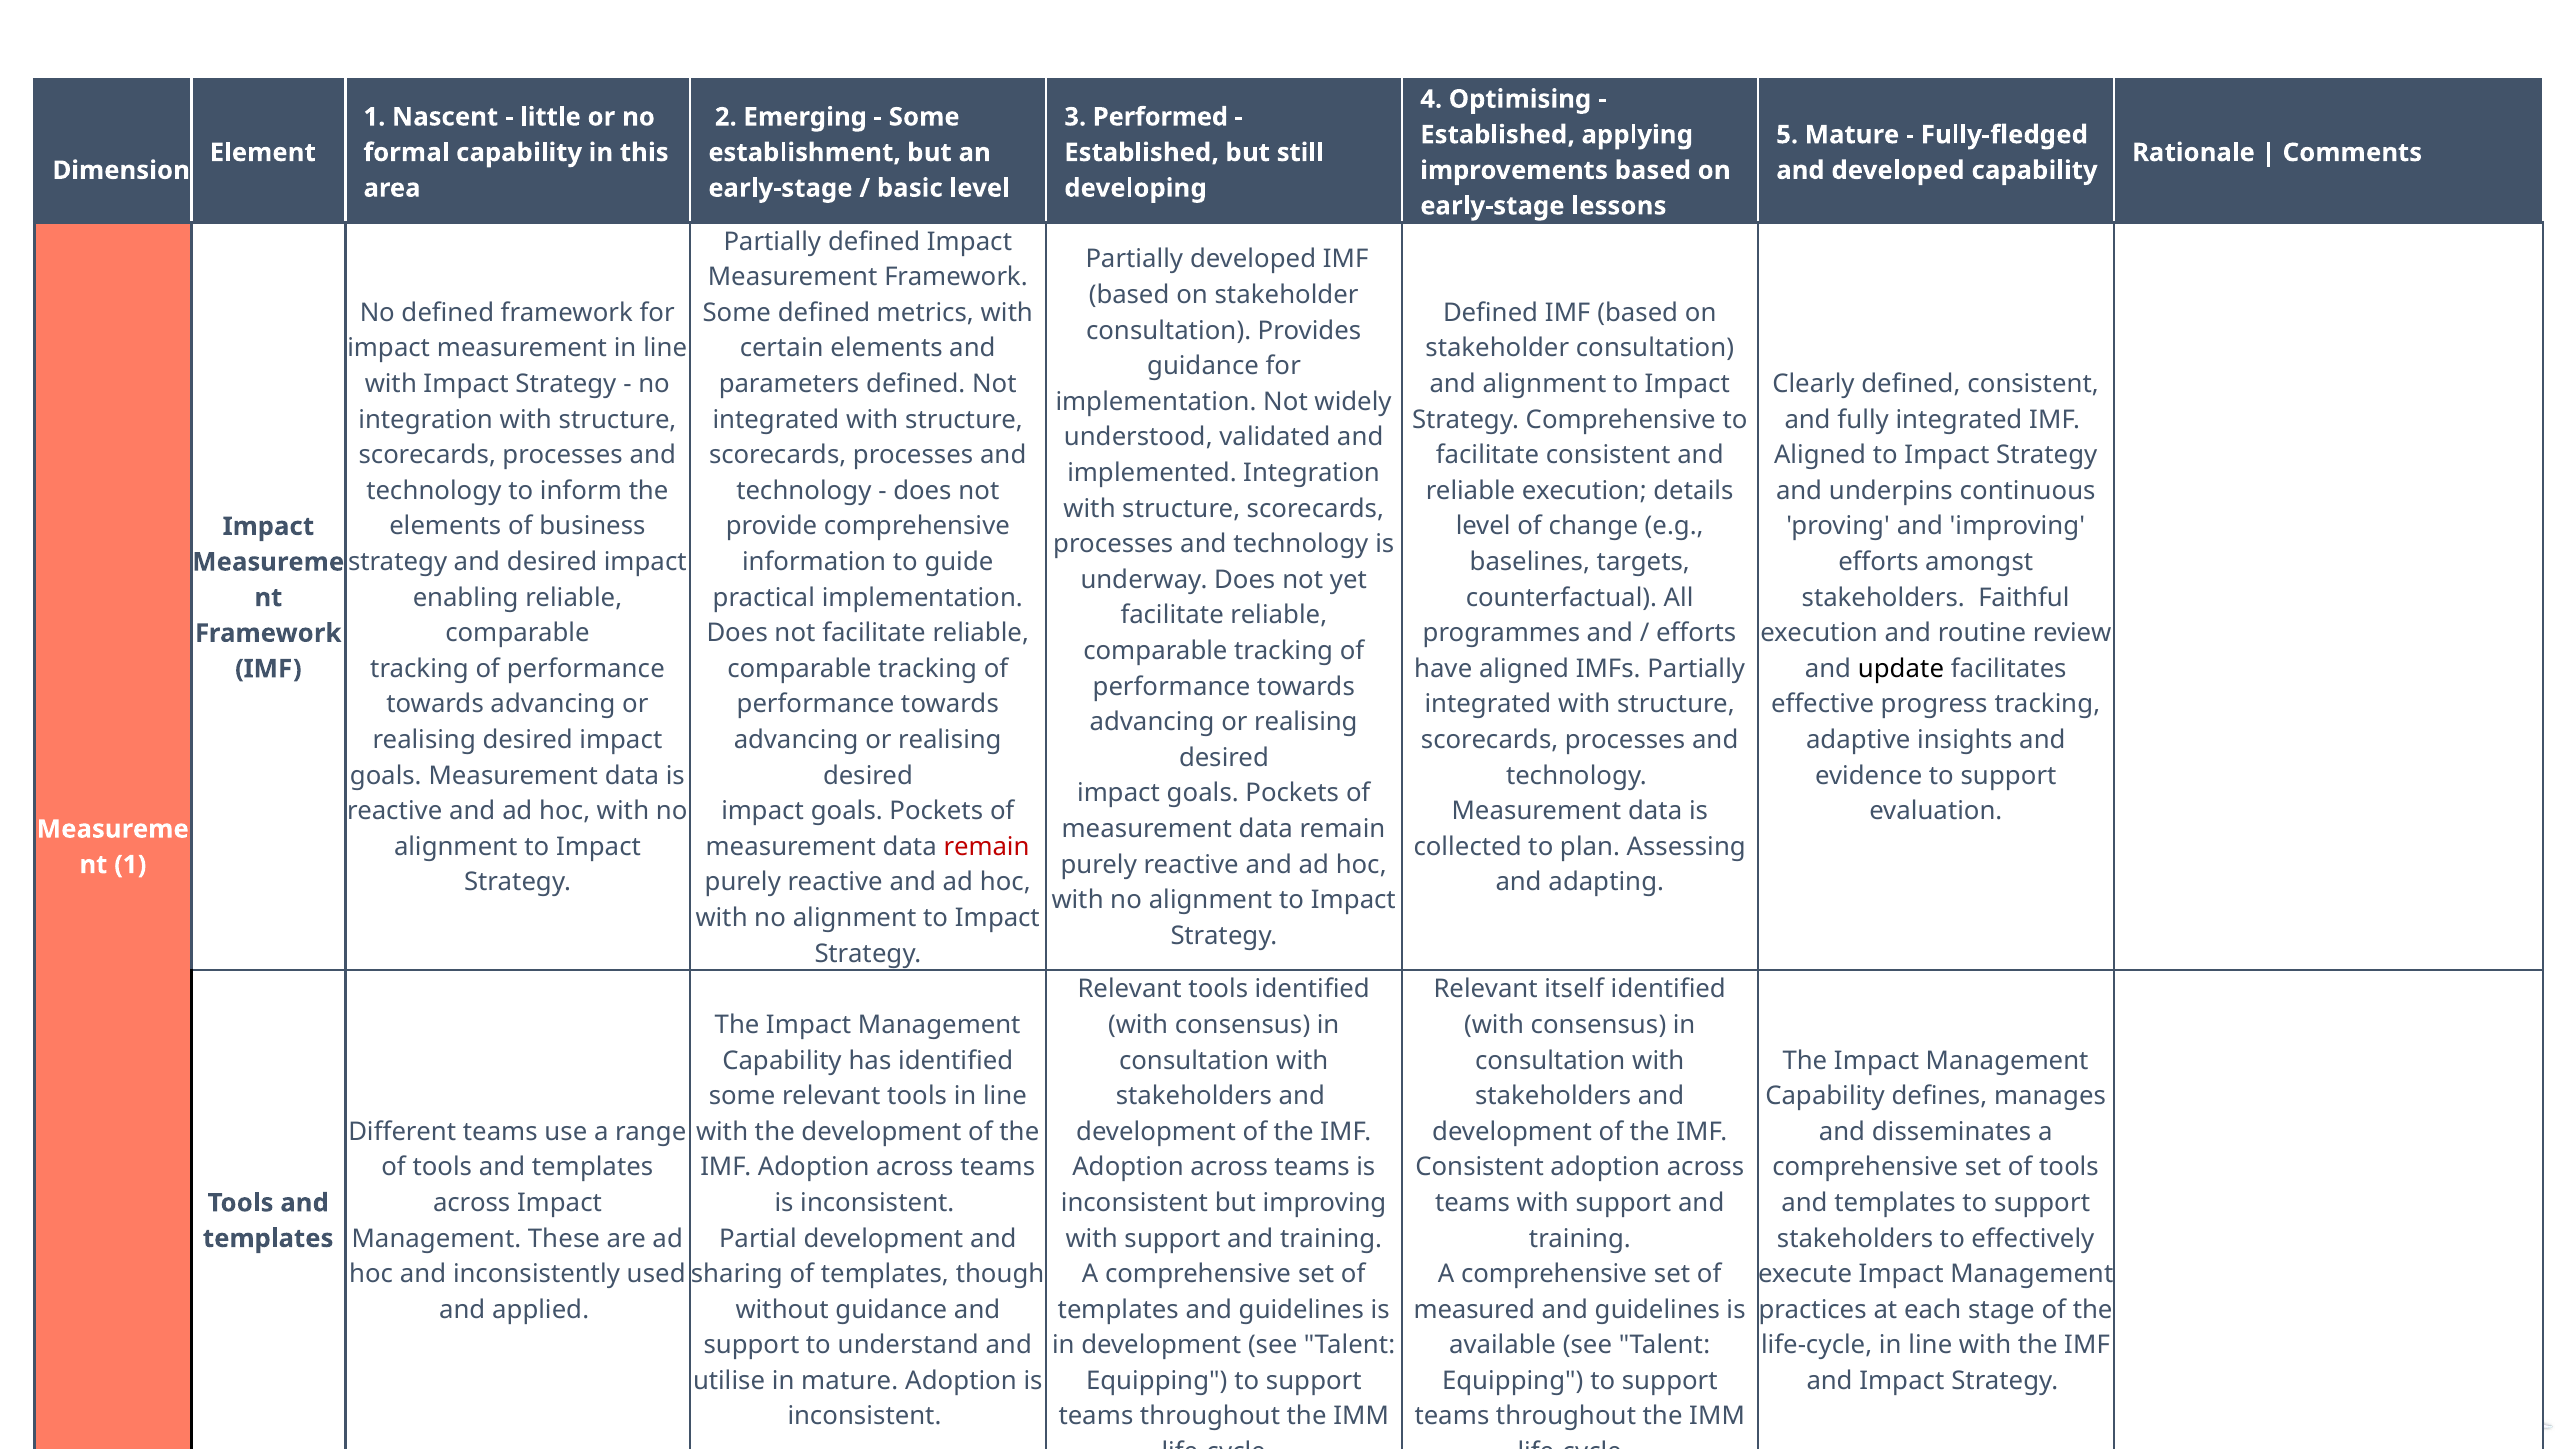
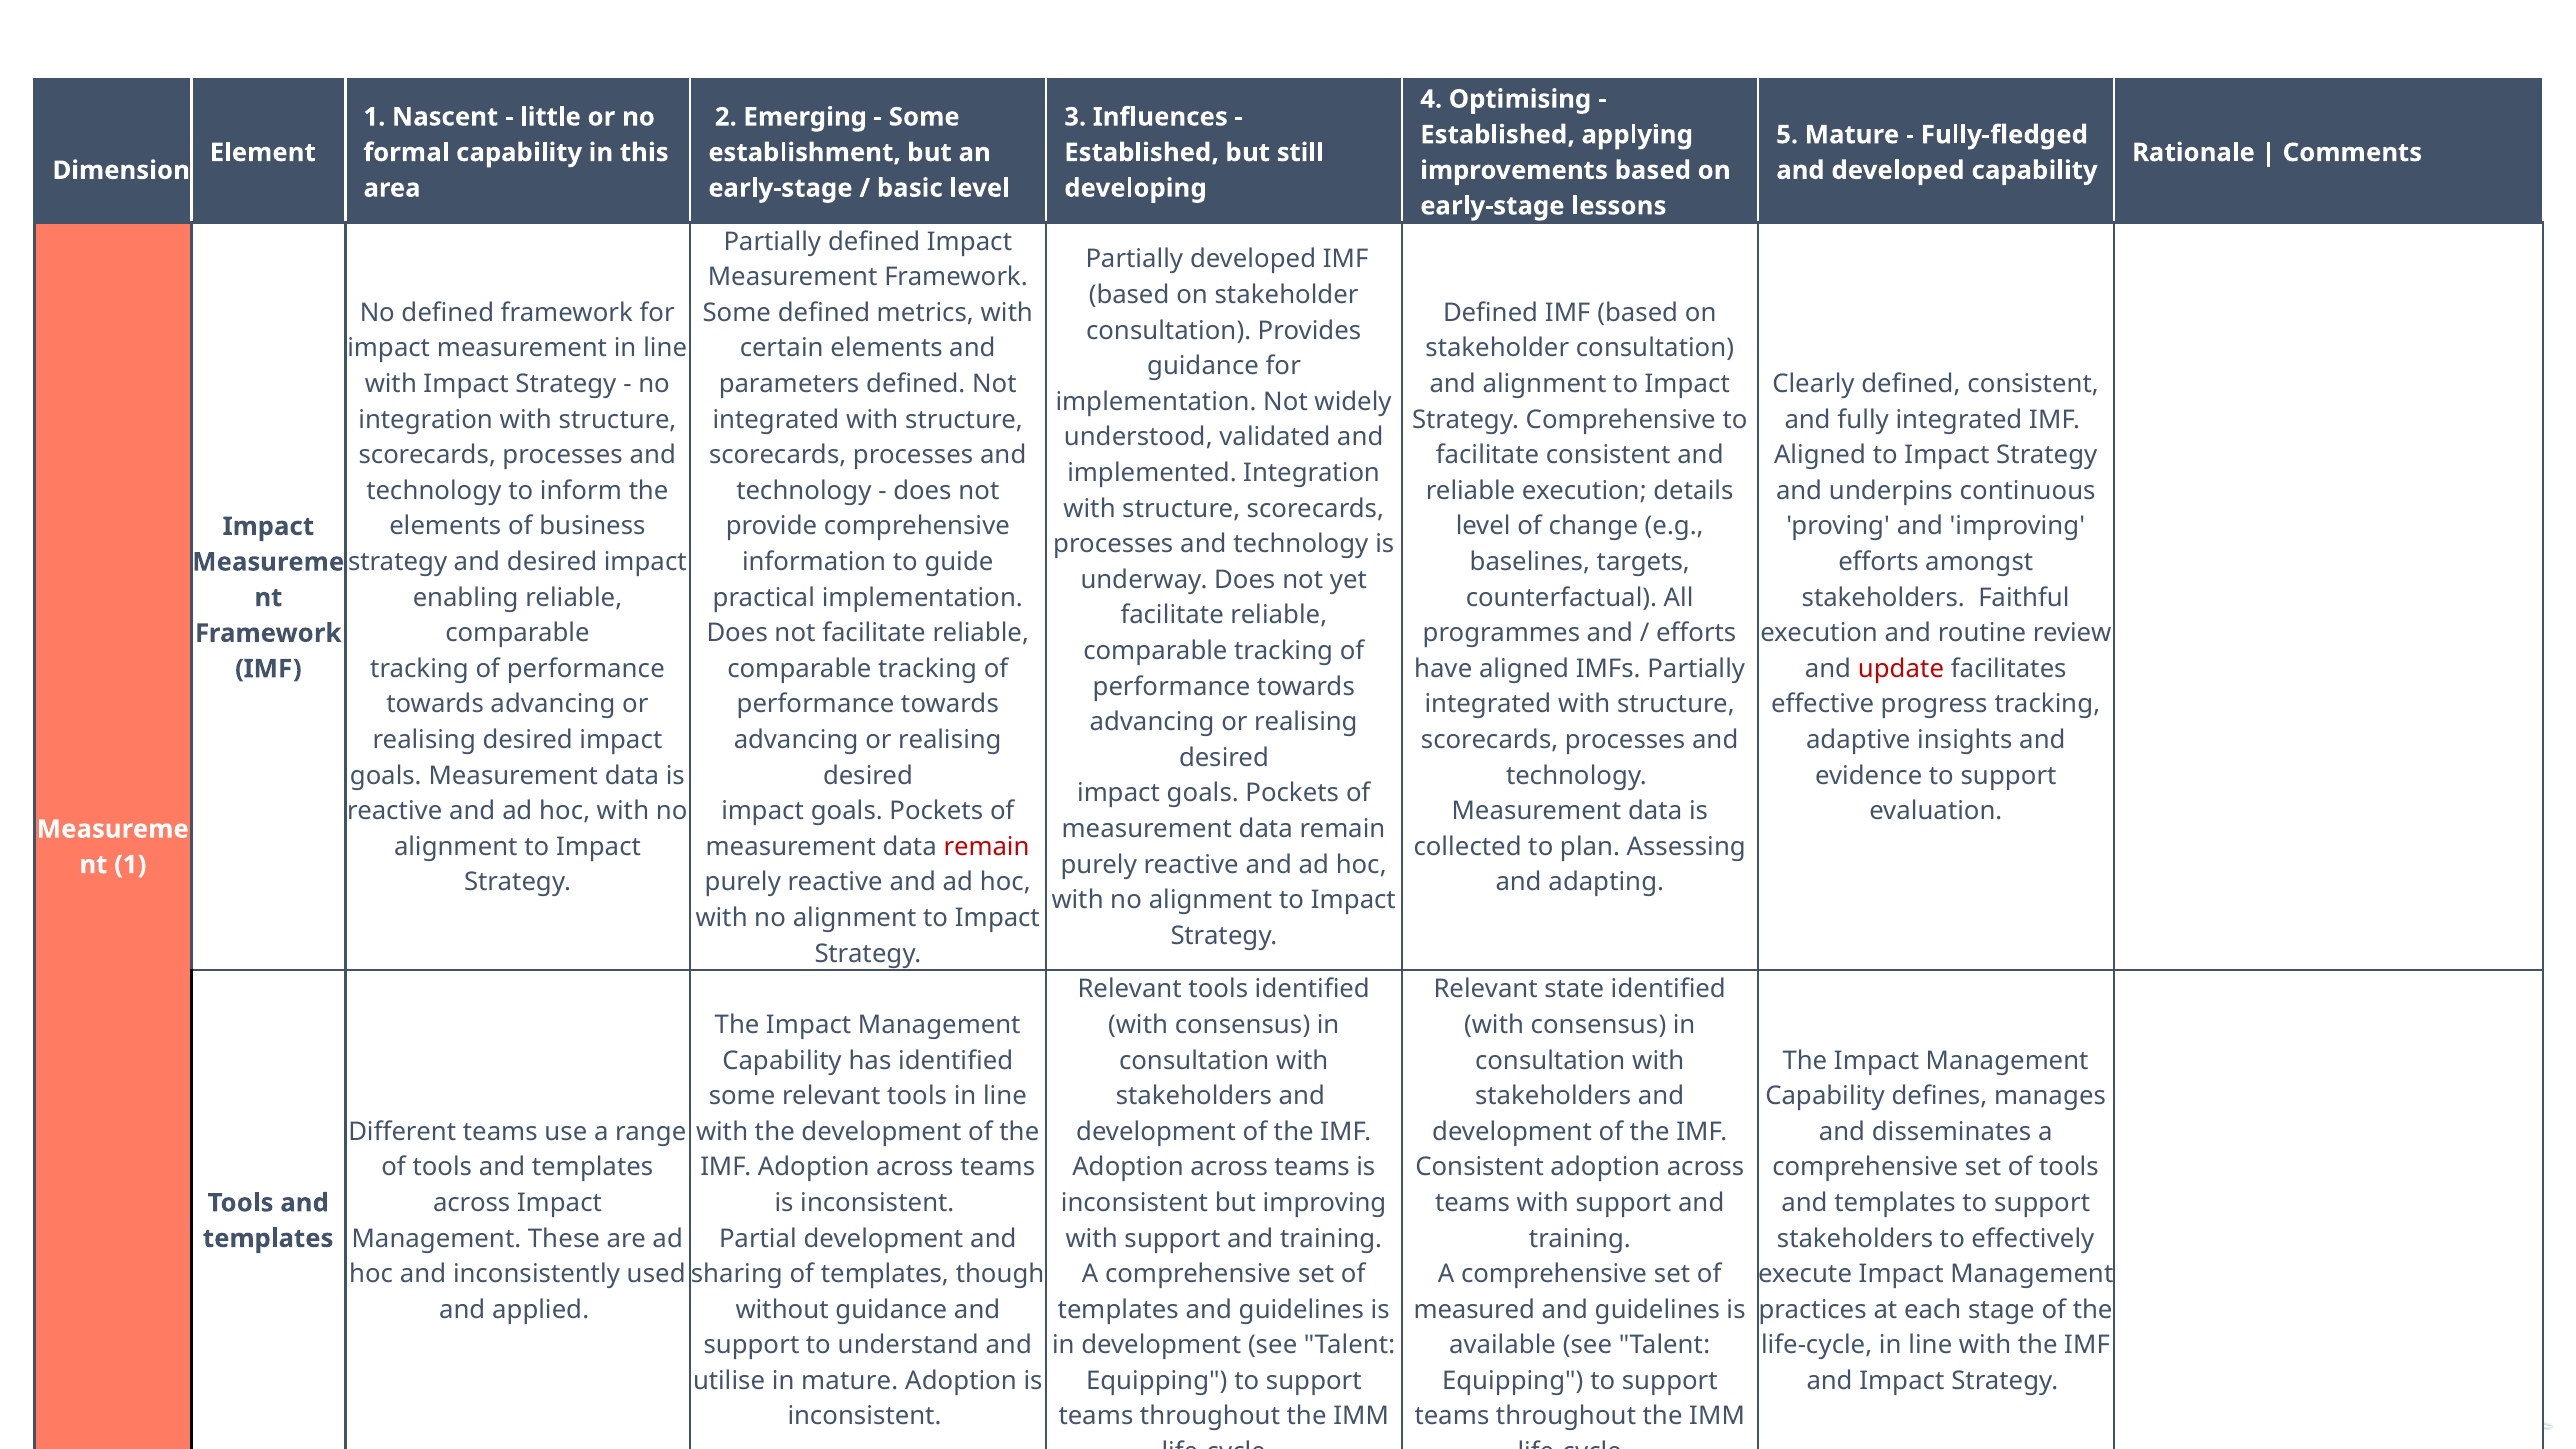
Performed: Performed -> Influences (1160, 117)
update colour: black -> red (1901, 669)
itself: itself -> state (1574, 989)
